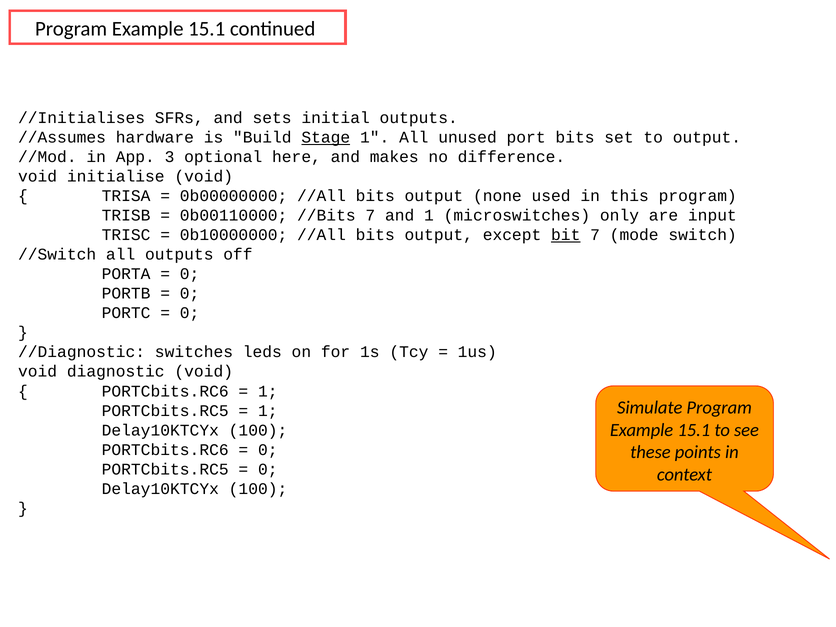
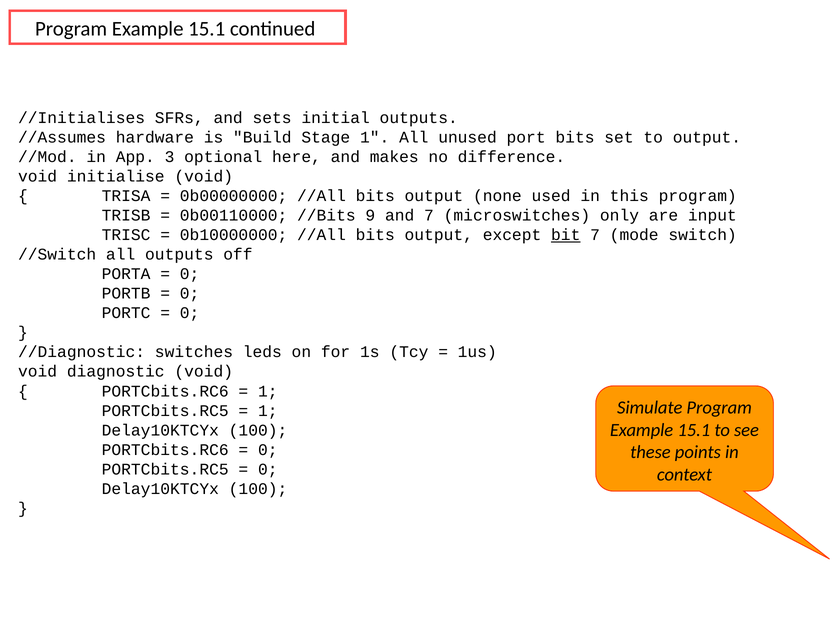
Stage underline: present -> none (326, 137)
//Bits 7: 7 -> 9 (370, 215)
and 1: 1 -> 7 (429, 215)
